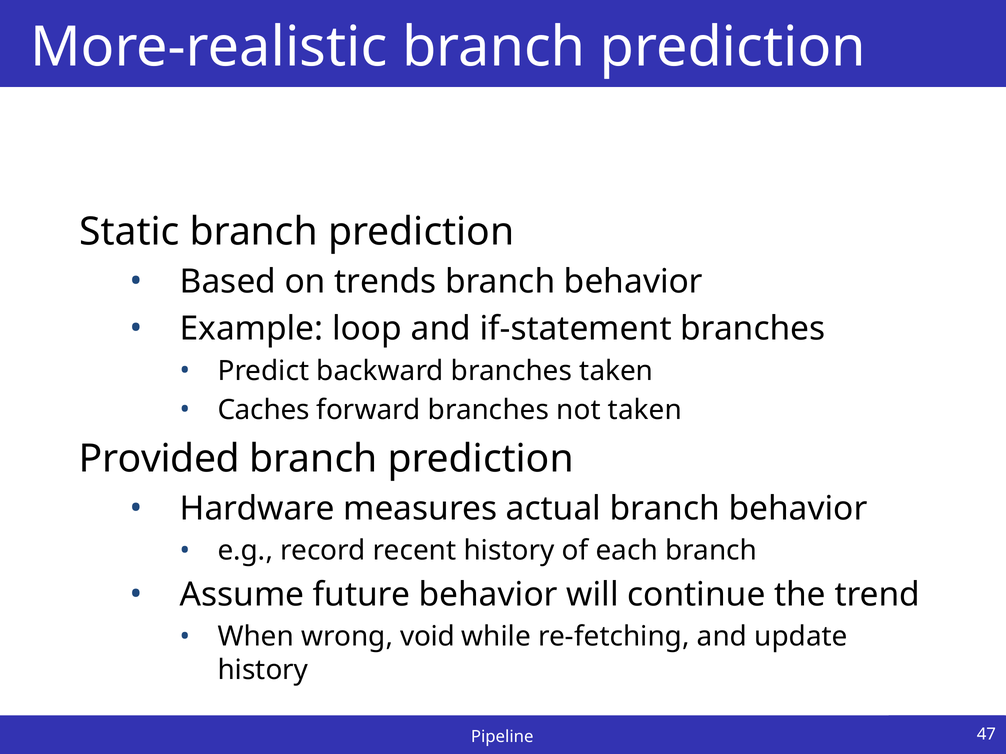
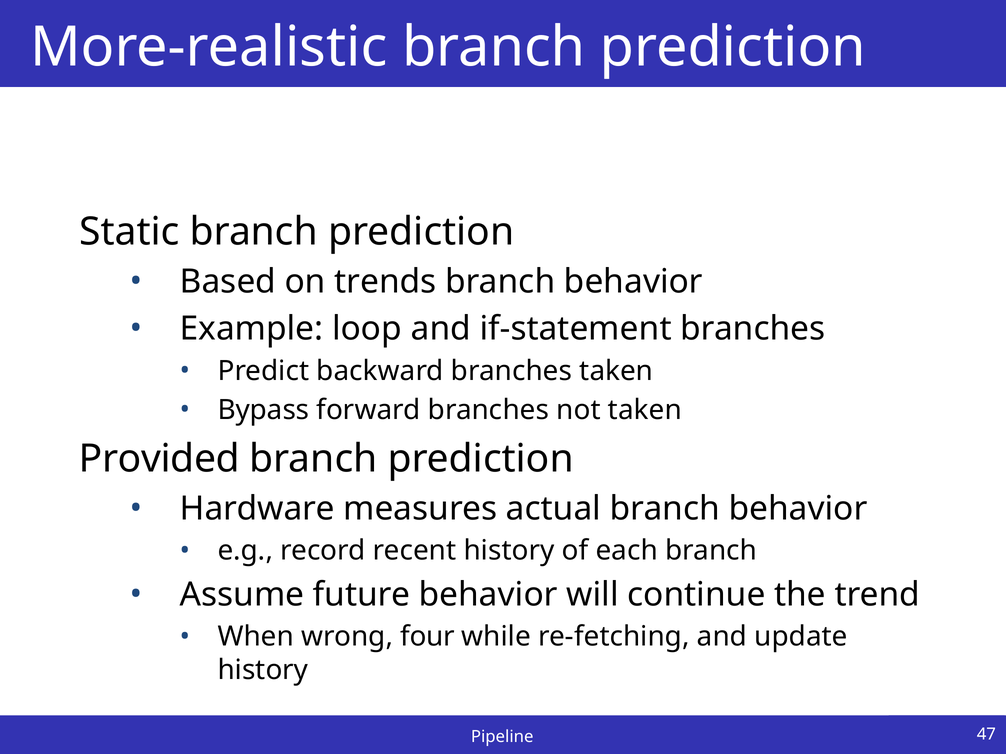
Caches: Caches -> Bypass (263, 410)
void: void -> four (427, 637)
